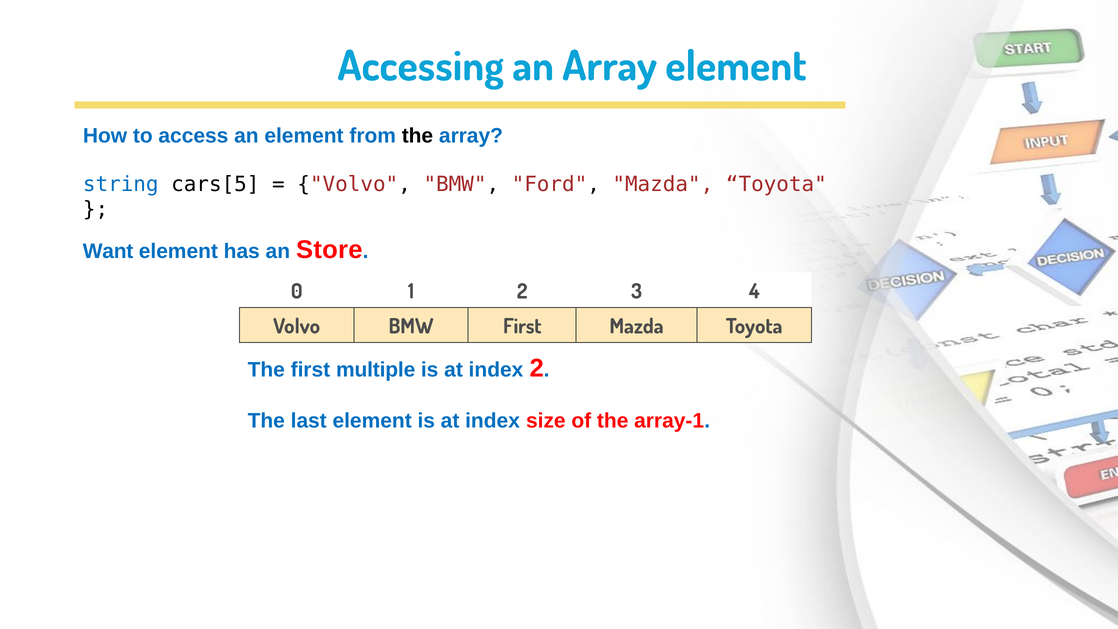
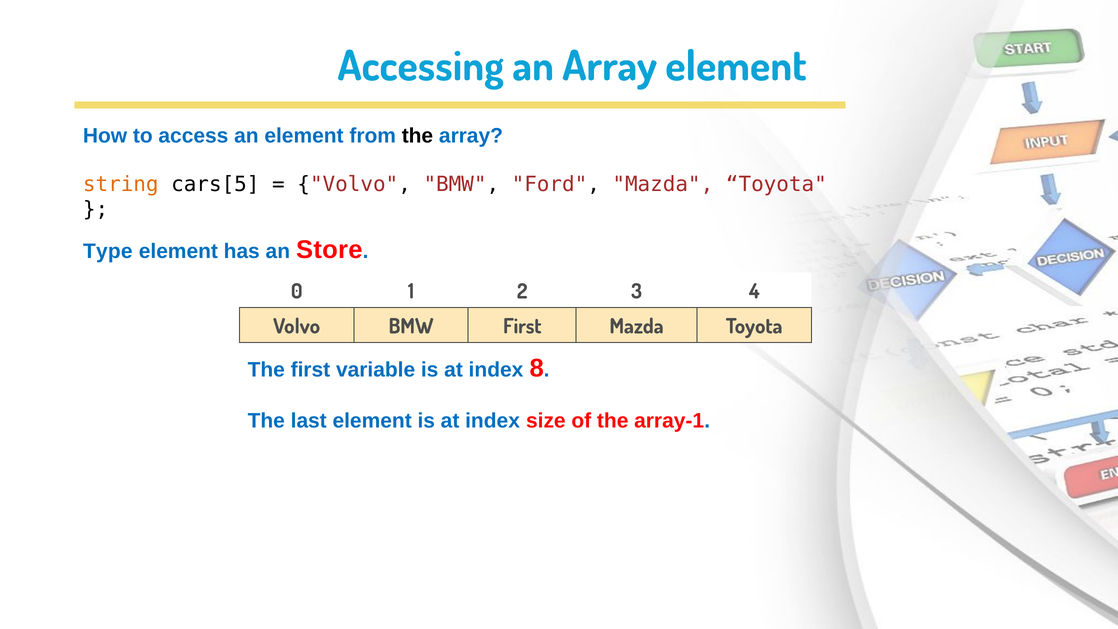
string colour: blue -> orange (121, 184)
Want: Want -> Type (108, 251)
multiple: multiple -> variable (376, 370)
index 2: 2 -> 8 (537, 368)
